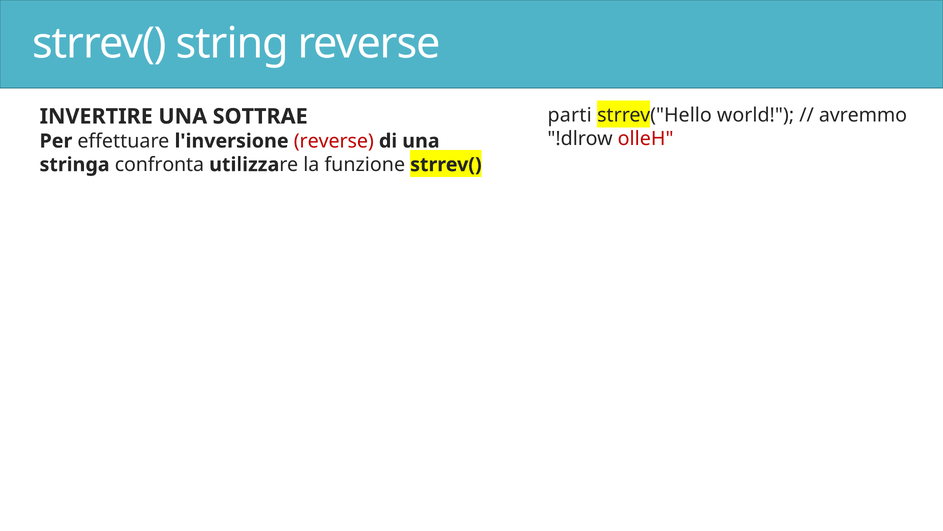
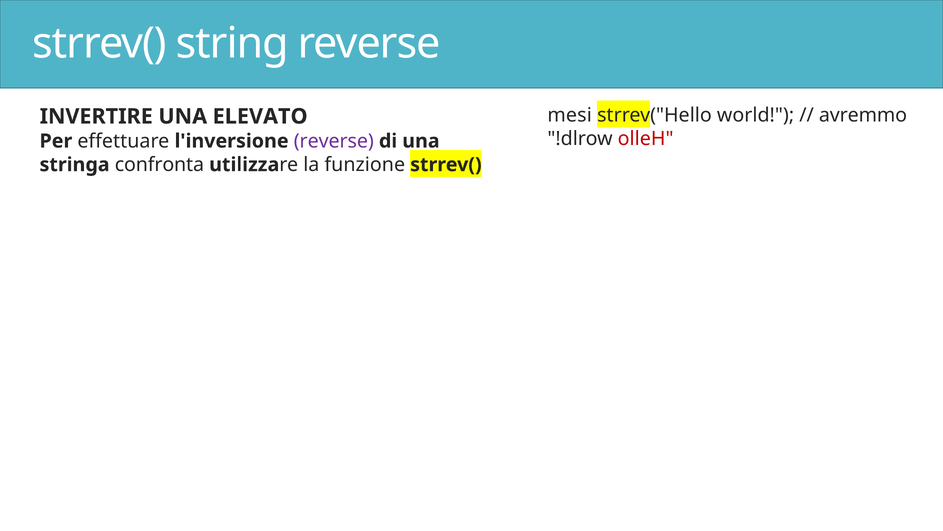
parti: parti -> mesi (570, 115)
SOTTRAE: SOTTRAE -> ELEVATO (260, 116)
reverse colour: red -> purple (334, 141)
